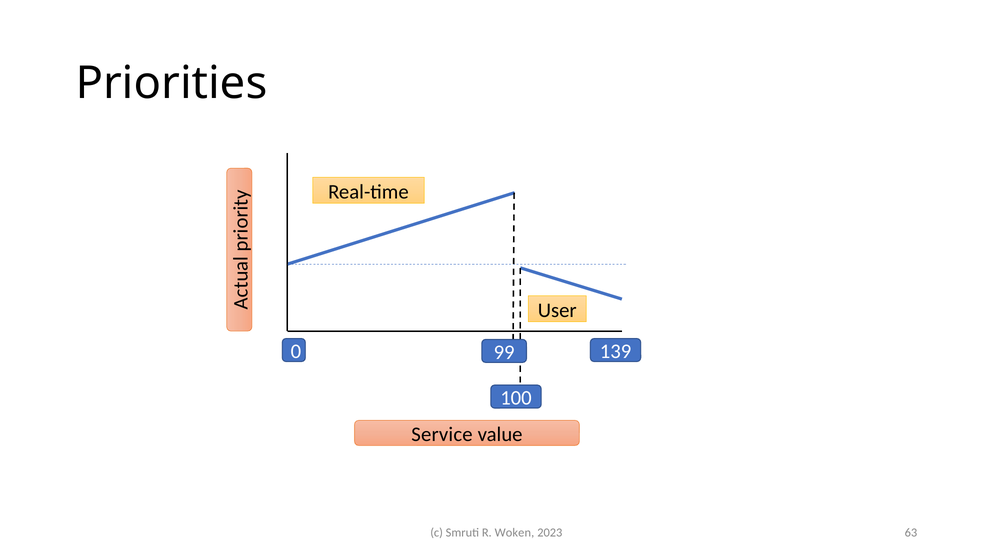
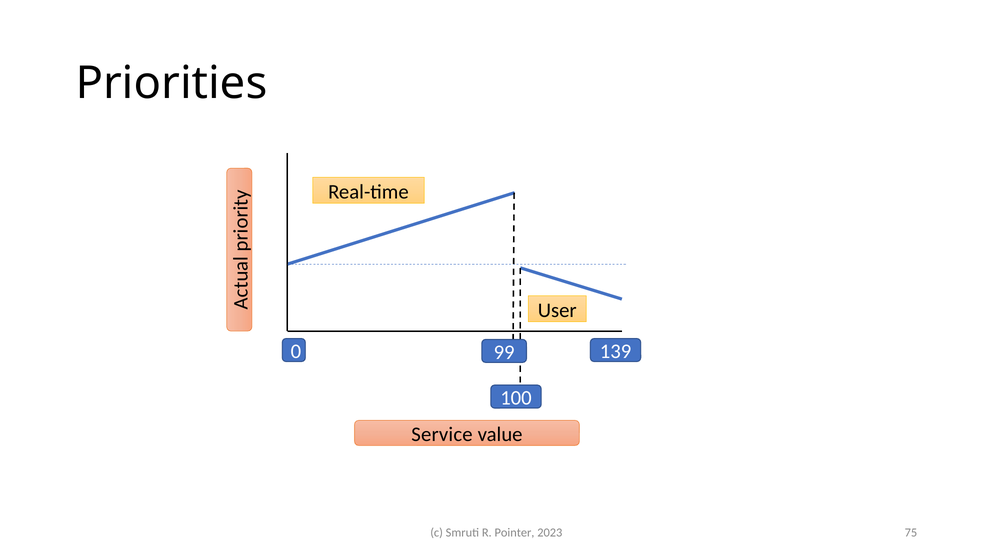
Woken: Woken -> Pointer (515, 533)
63: 63 -> 75 (911, 533)
